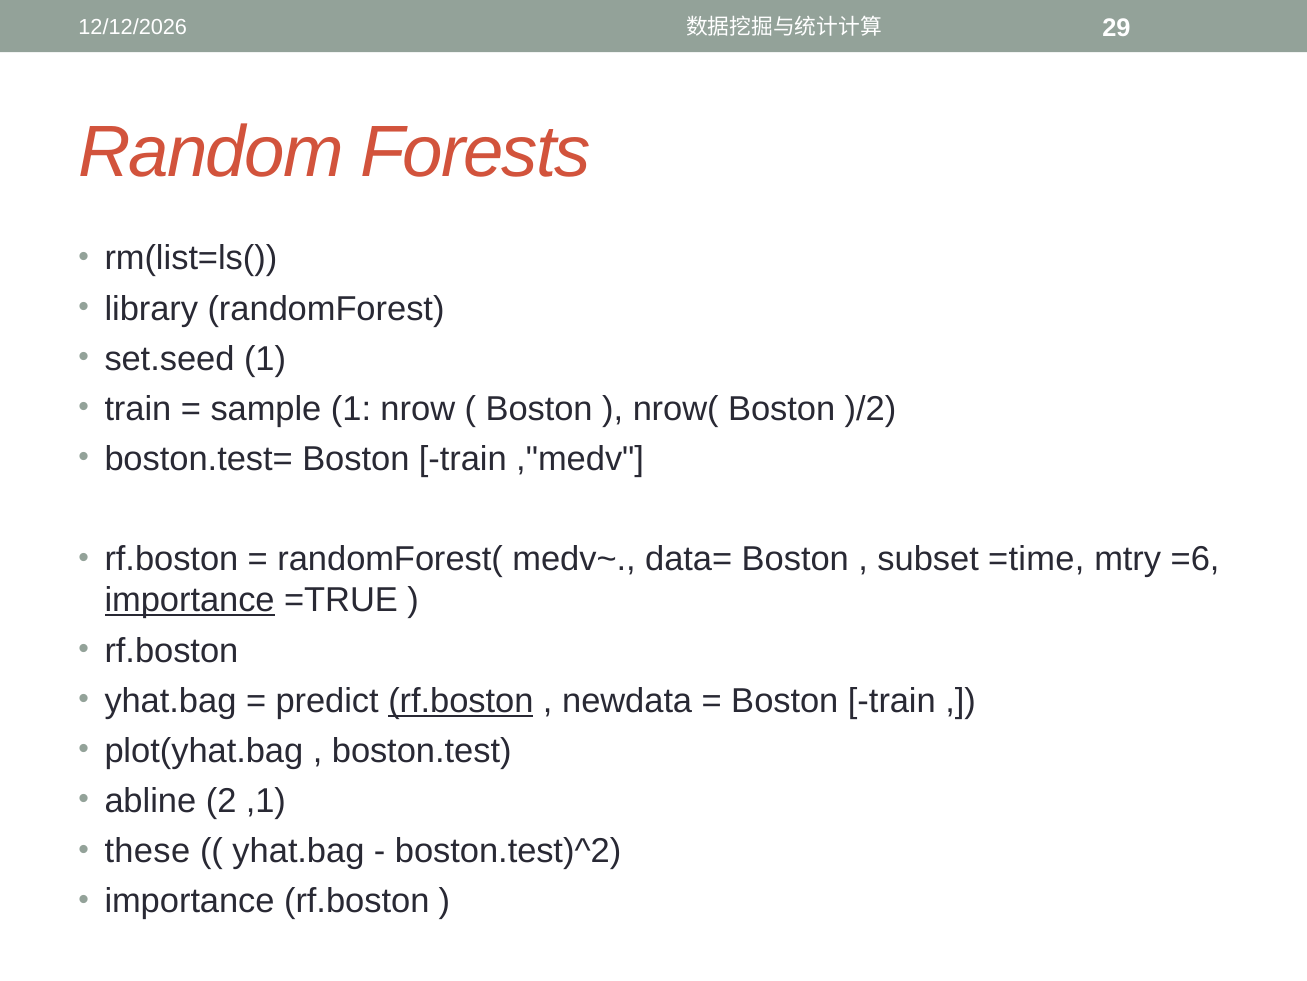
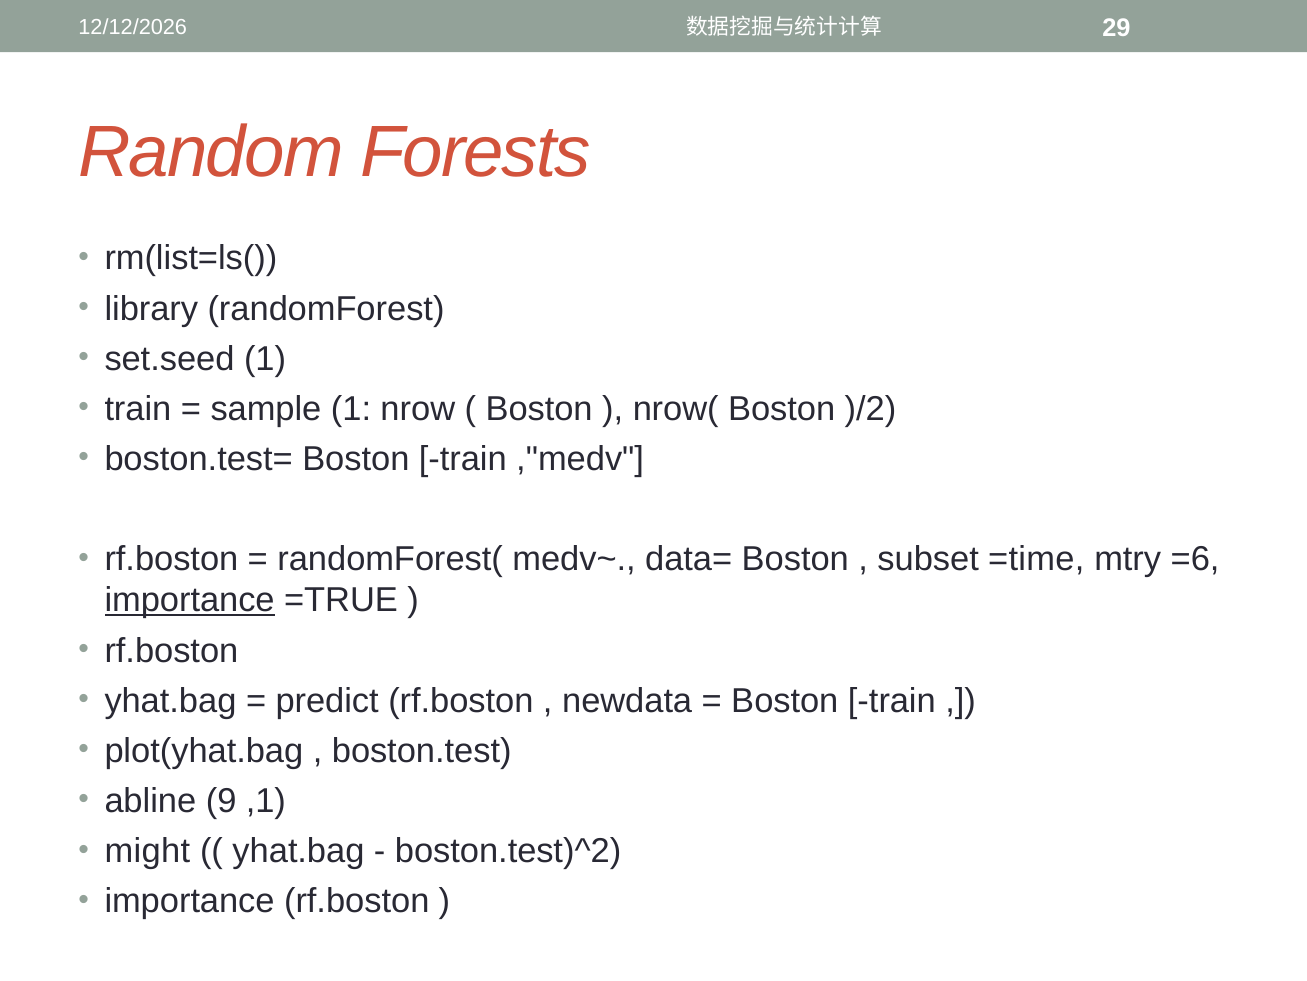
rf.boston underline: present -> none (461, 700)
2: 2 -> 9 (221, 800)
these: these -> might (147, 850)
